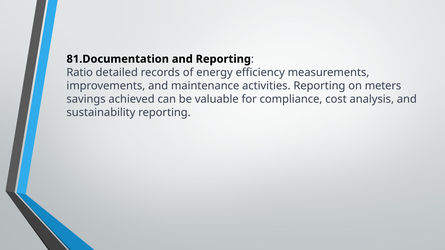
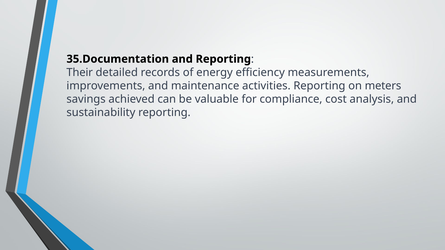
81.Documentation: 81.Documentation -> 35.Documentation (118, 59)
Ratio: Ratio -> Their (80, 72)
